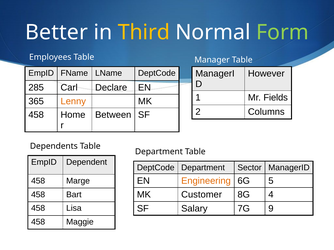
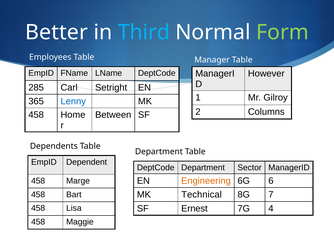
Third colour: yellow -> light blue (144, 32)
Declare: Declare -> Setright (111, 88)
Fields: Fields -> Gilroy (276, 98)
Lenny colour: orange -> blue (73, 101)
5: 5 -> 6 (271, 181)
Customer: Customer -> Technical (202, 195)
4: 4 -> 7 (271, 195)
Salary: Salary -> Ernest (194, 209)
9: 9 -> 4 (271, 209)
